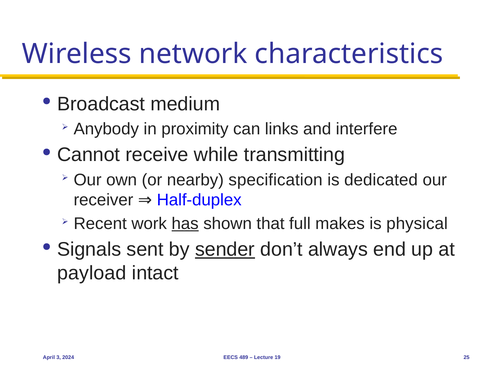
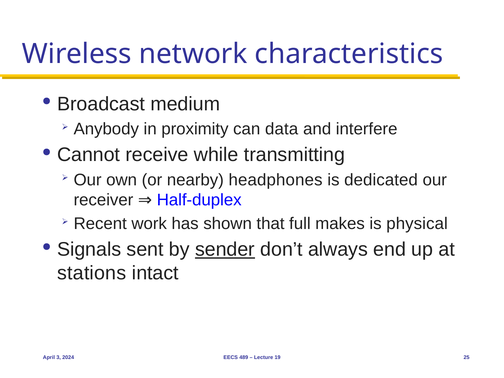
links: links -> data (282, 129)
specification: specification -> headphones (276, 180)
has underline: present -> none (185, 224)
payload: payload -> stations (92, 273)
